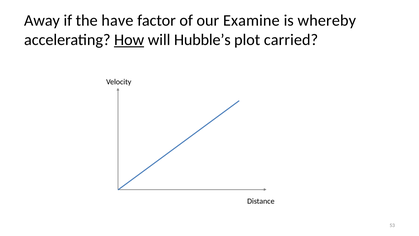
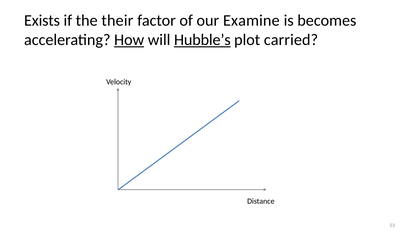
Away: Away -> Exists (42, 21)
have: have -> their (117, 21)
whereby: whereby -> becomes (327, 21)
Hubble’s underline: none -> present (202, 40)
